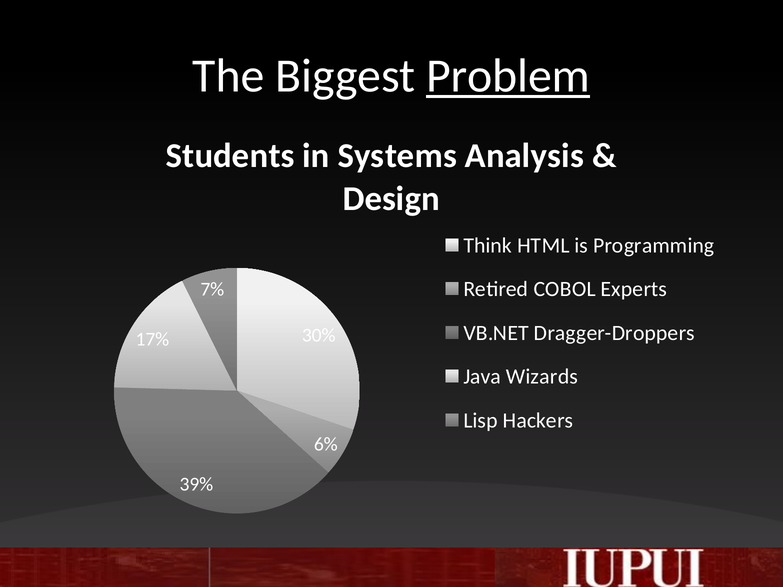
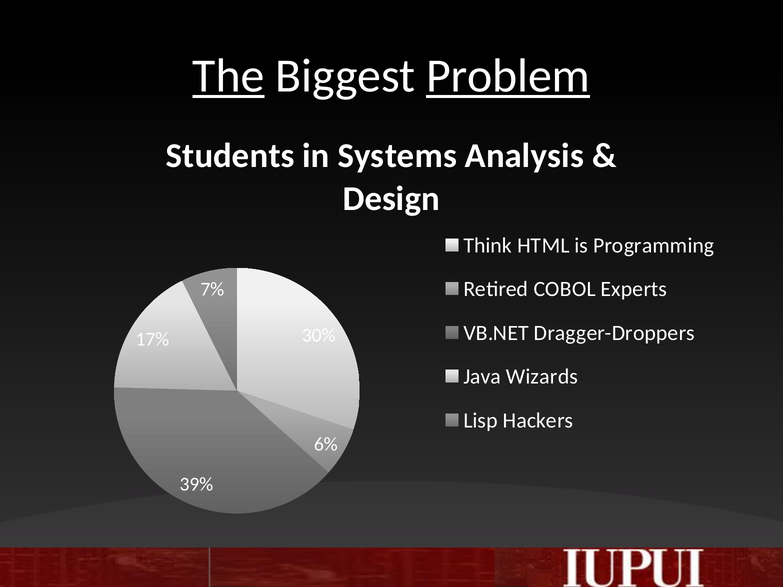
The underline: none -> present (228, 76)
